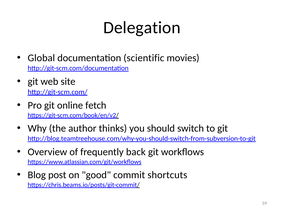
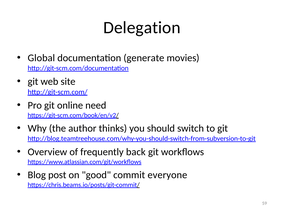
scientific: scientific -> generate (144, 58)
fetch: fetch -> need (96, 105)
shortcuts: shortcuts -> everyone (167, 175)
